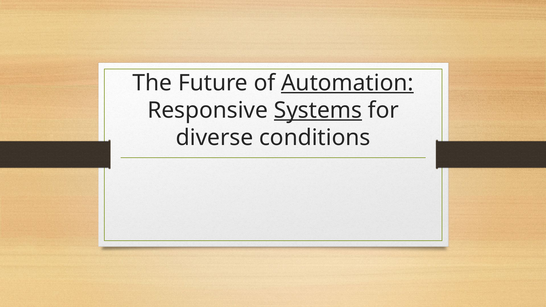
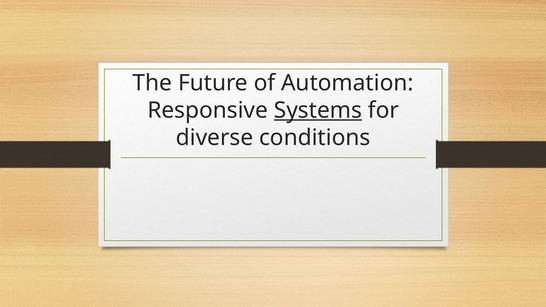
Automation underline: present -> none (347, 83)
